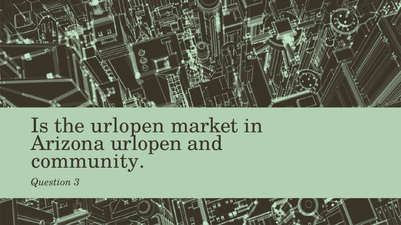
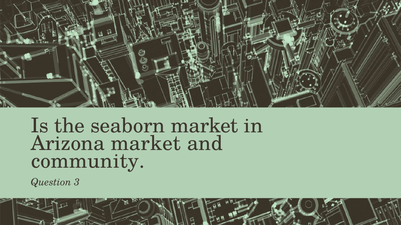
the urlopen: urlopen -> seaborn (128, 126)
Arizona urlopen: urlopen -> market (146, 144)
